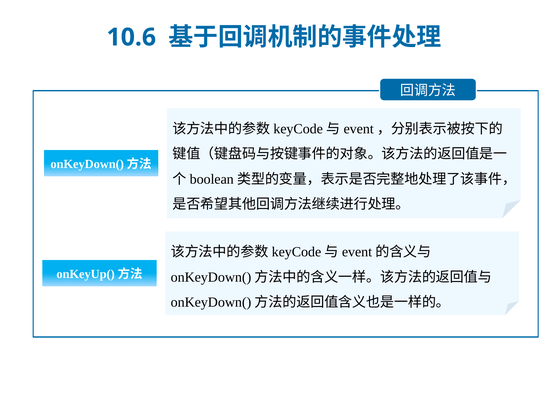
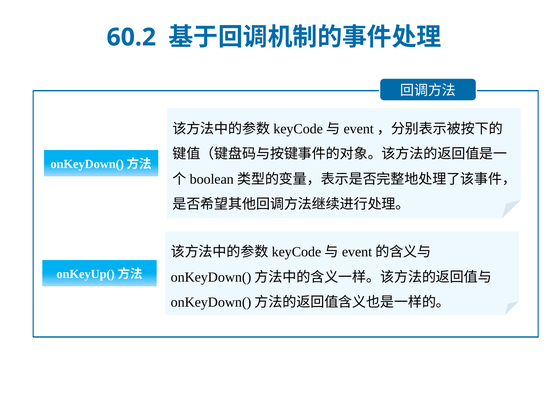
10.6: 10.6 -> 60.2 (131, 37)
